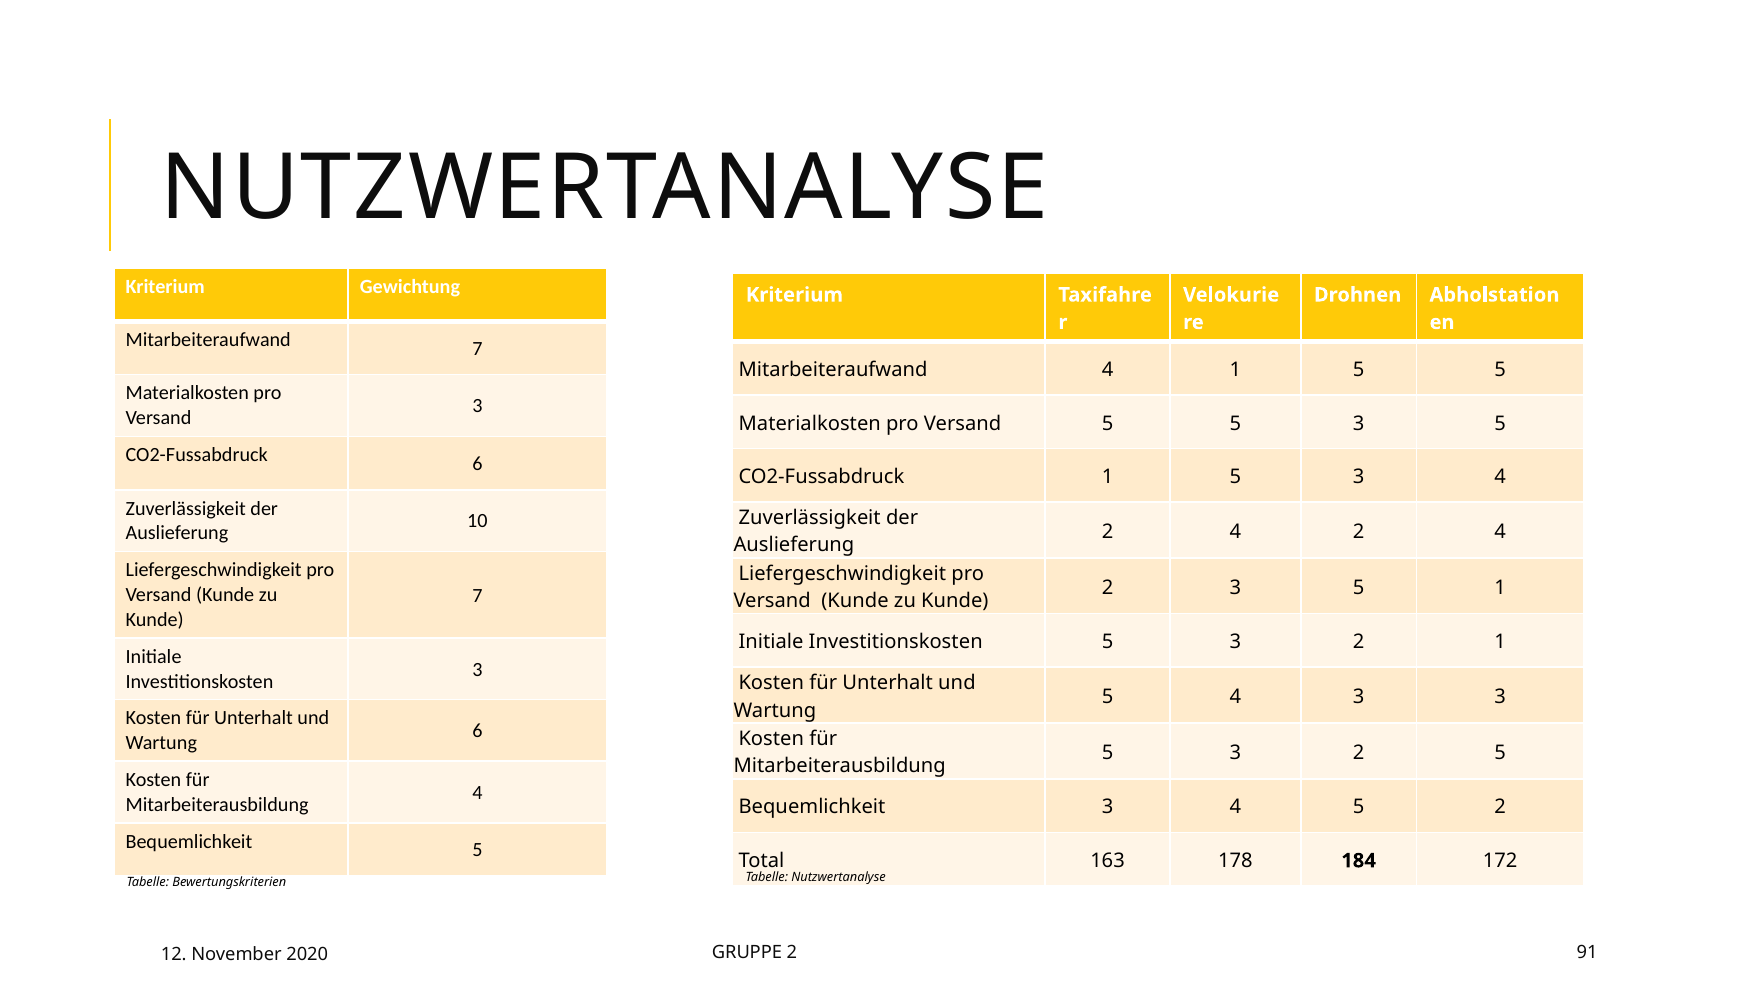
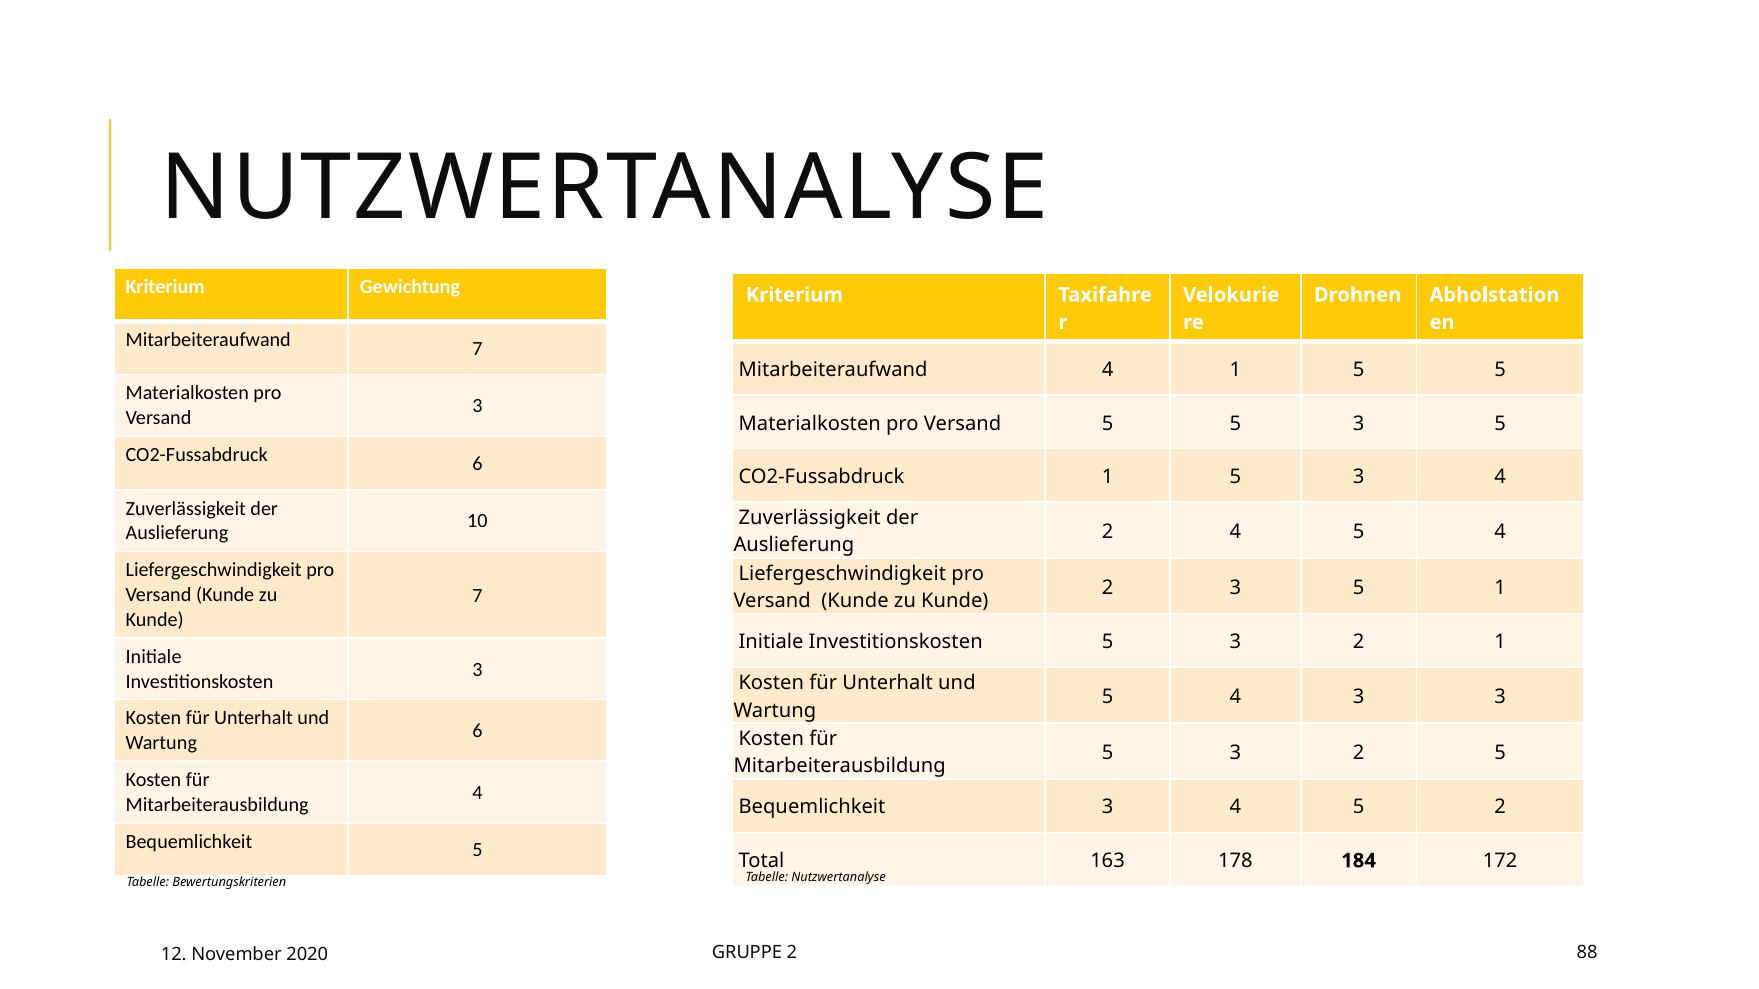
2 4 2: 2 -> 5 (1359, 532)
91: 91 -> 88 (1587, 953)
